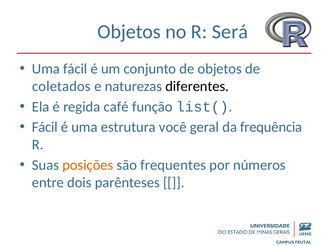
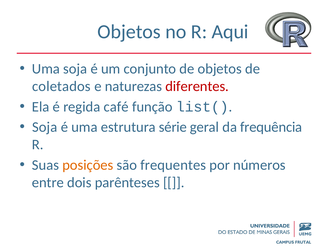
Será: Será -> Aqui (230, 32)
Uma fácil: fácil -> soja (75, 69)
diferentes colour: black -> red (197, 86)
Fácil: Fácil -> Soja (45, 127)
você: você -> série (173, 127)
